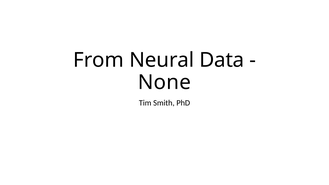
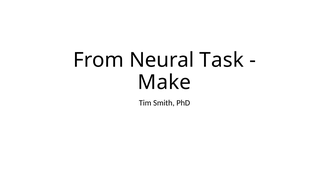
Data: Data -> Task (222, 60)
None: None -> Make (164, 82)
